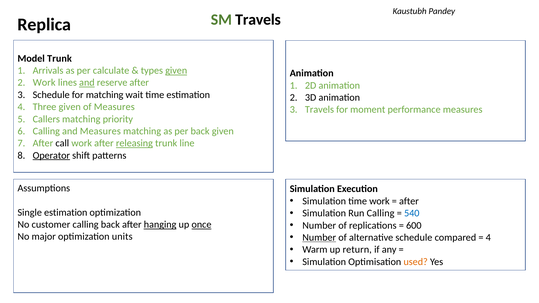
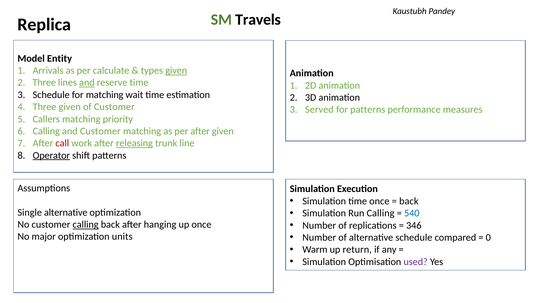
Model Trunk: Trunk -> Entity (60, 58)
Work: Work -> Three (44, 83)
reserve after: after -> time (139, 83)
of Measures: Measures -> Customer (114, 107)
Travels: Travels -> Served (319, 110)
for moment: moment -> patterns (368, 110)
and Measures: Measures -> Customer (100, 131)
per back: back -> after (200, 131)
call colour: black -> red (62, 143)
time work: work -> once (379, 201)
after: after -> back (409, 201)
Single estimation: estimation -> alternative (66, 213)
600: 600 -> 346 (414, 225)
calling underline: none -> present (86, 225)
hanging underline: present -> none (160, 225)
once underline: present -> none (201, 225)
Number underline: present -> none (319, 238)
4: 4 -> 0 (488, 238)
used colour: orange -> purple (416, 262)
